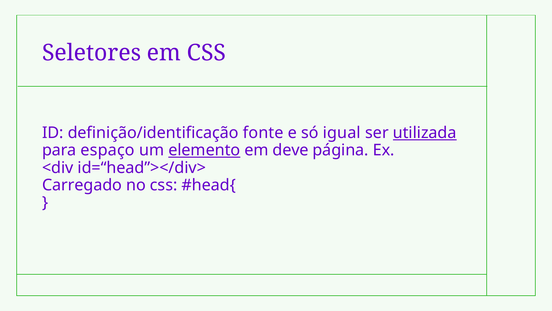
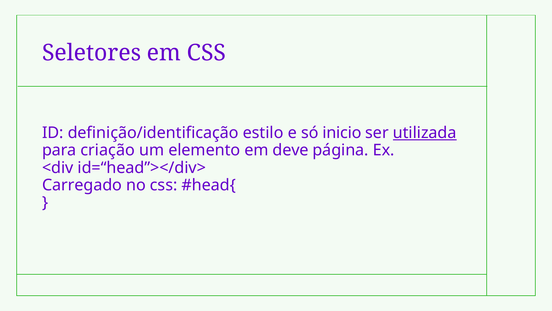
fonte: fonte -> estilo (263, 133)
igual: igual -> inicio (342, 133)
espaço: espaço -> criação (108, 150)
elemento underline: present -> none (204, 150)
